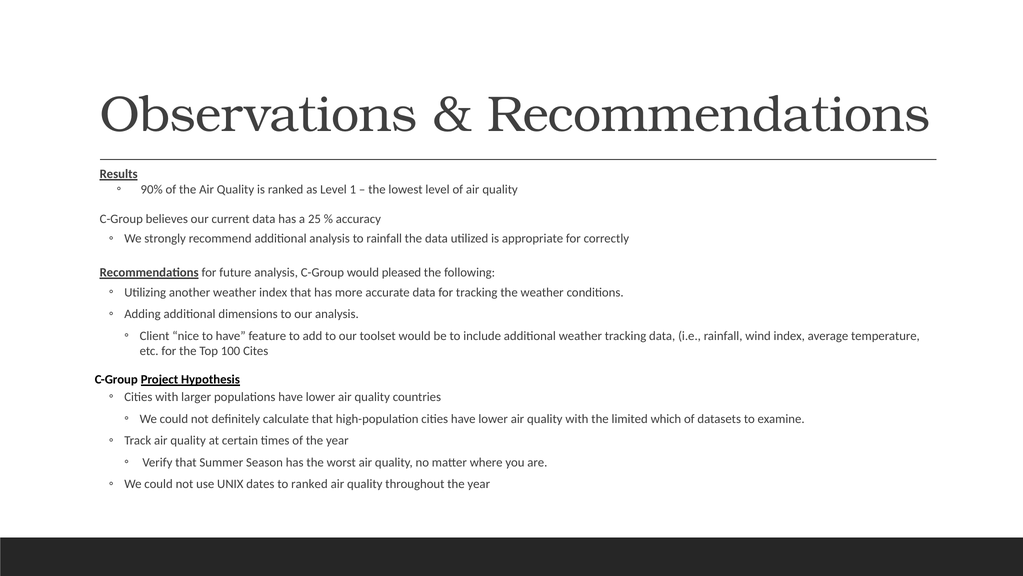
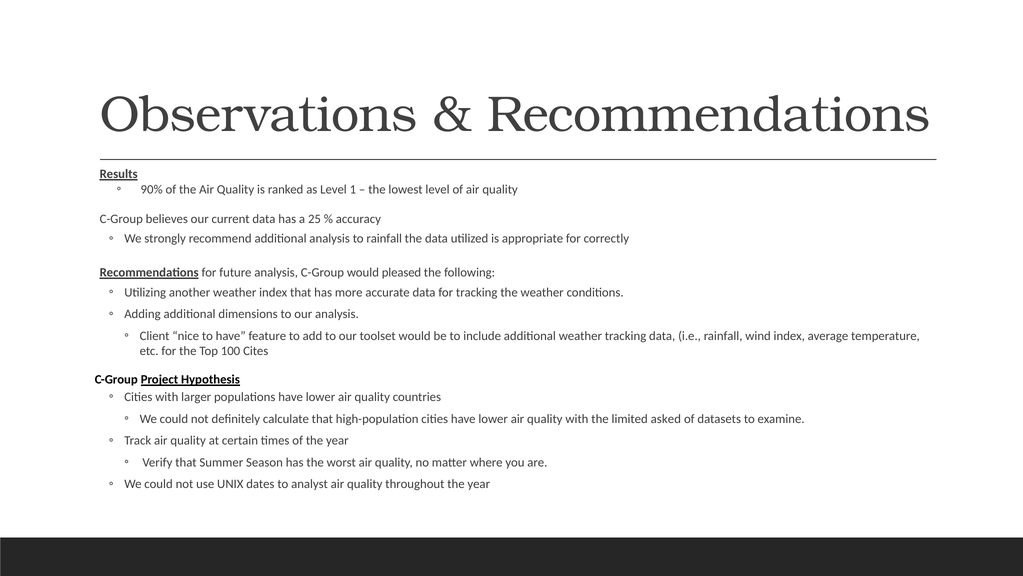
which: which -> asked (666, 418)
to ranked: ranked -> analyst (310, 484)
